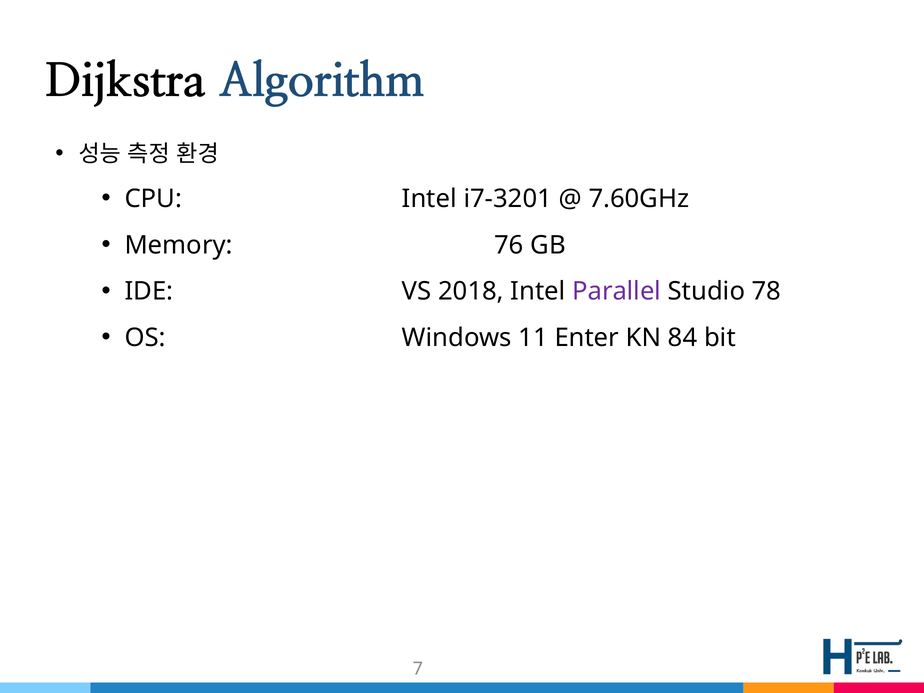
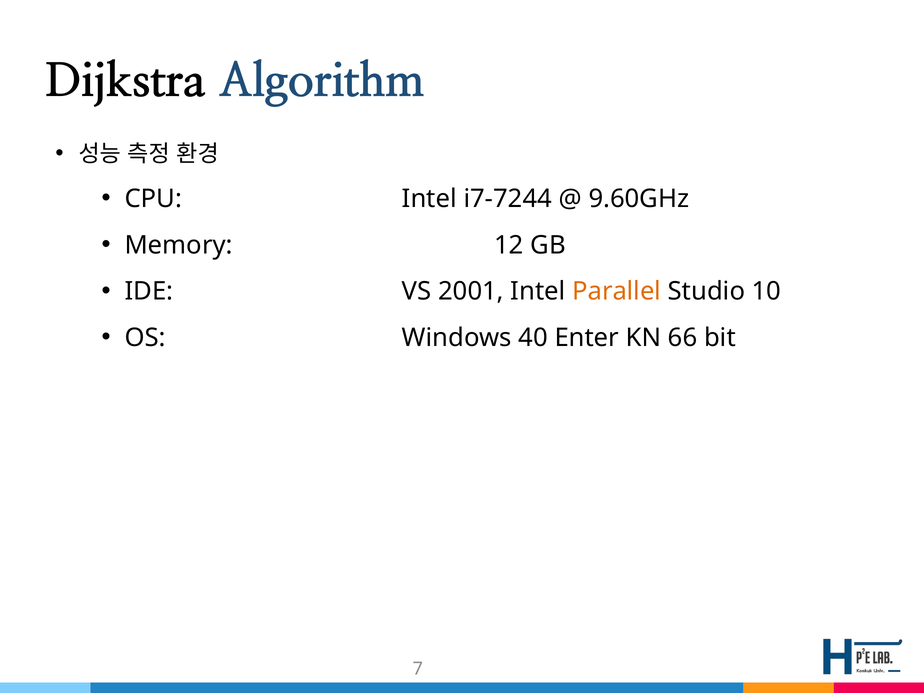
i7-3201: i7-3201 -> i7-7244 (508, 199)
7.60GHz: 7.60GHz -> 9.60GHz (639, 199)
76: 76 -> 12 (509, 245)
2018: 2018 -> 2001 (471, 291)
Parallel colour: purple -> orange (617, 291)
78: 78 -> 10 (766, 291)
11: 11 -> 40 (533, 338)
84: 84 -> 66 (683, 338)
